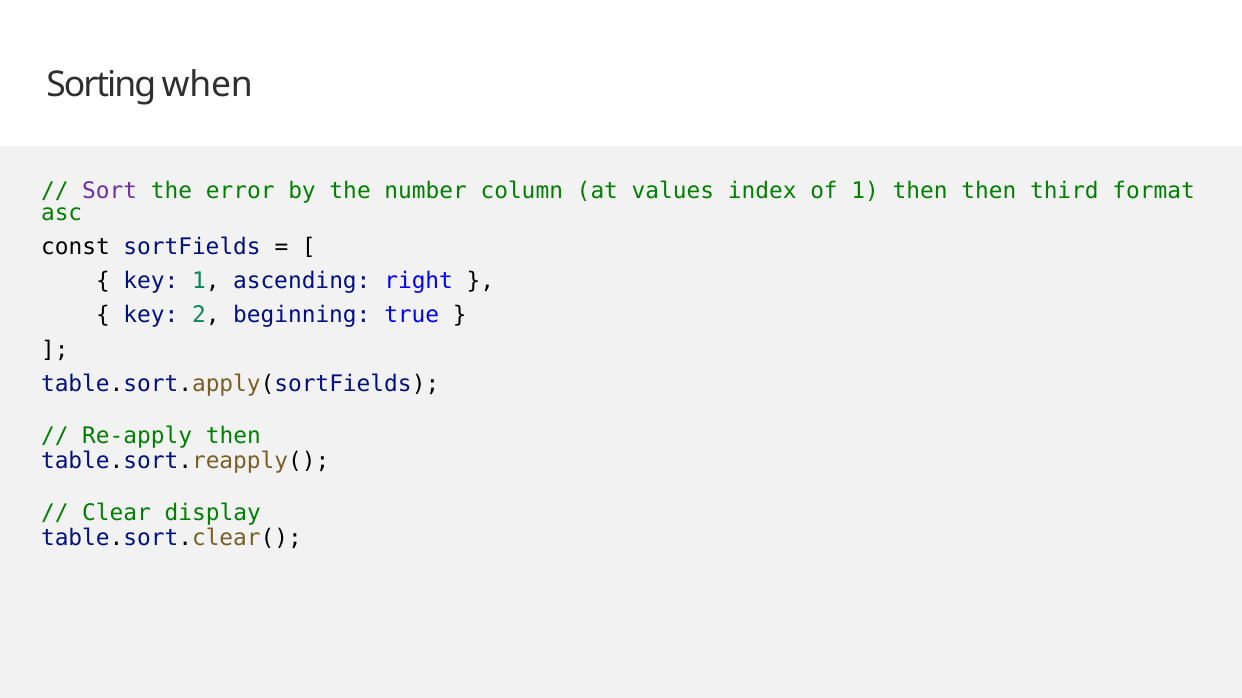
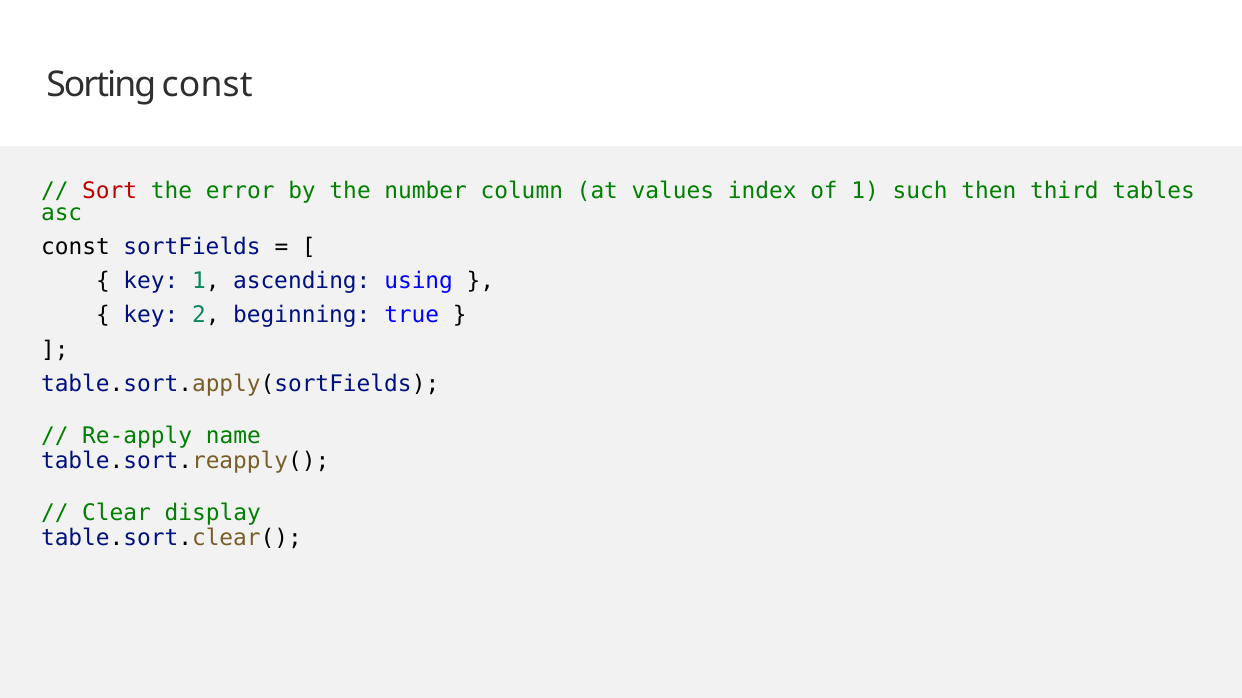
Sorting when: when -> const (207, 85)
Sort colour: purple -> red (110, 191)
1 then: then -> such (920, 191)
format: format -> tables (1154, 191)
right: right -> using (419, 281)
Re-apply then: then -> name (233, 436)
